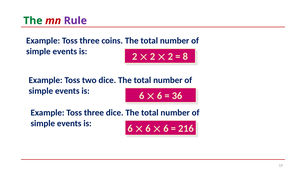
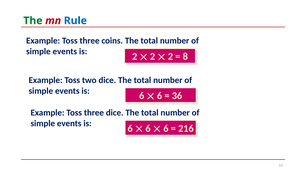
Rule colour: purple -> blue (75, 21)
